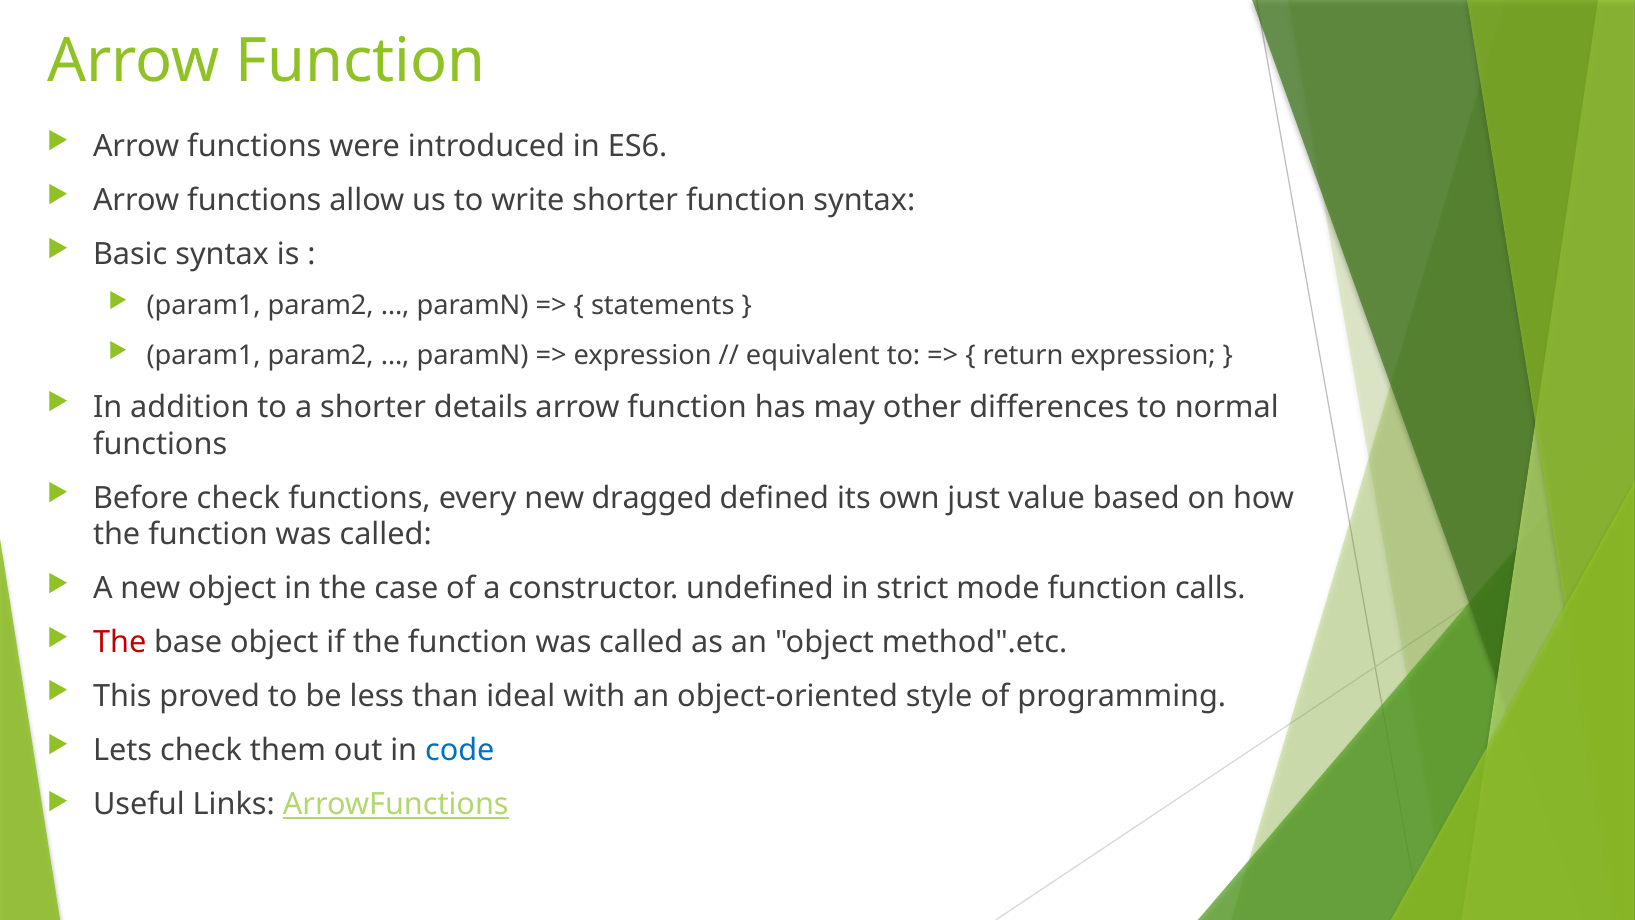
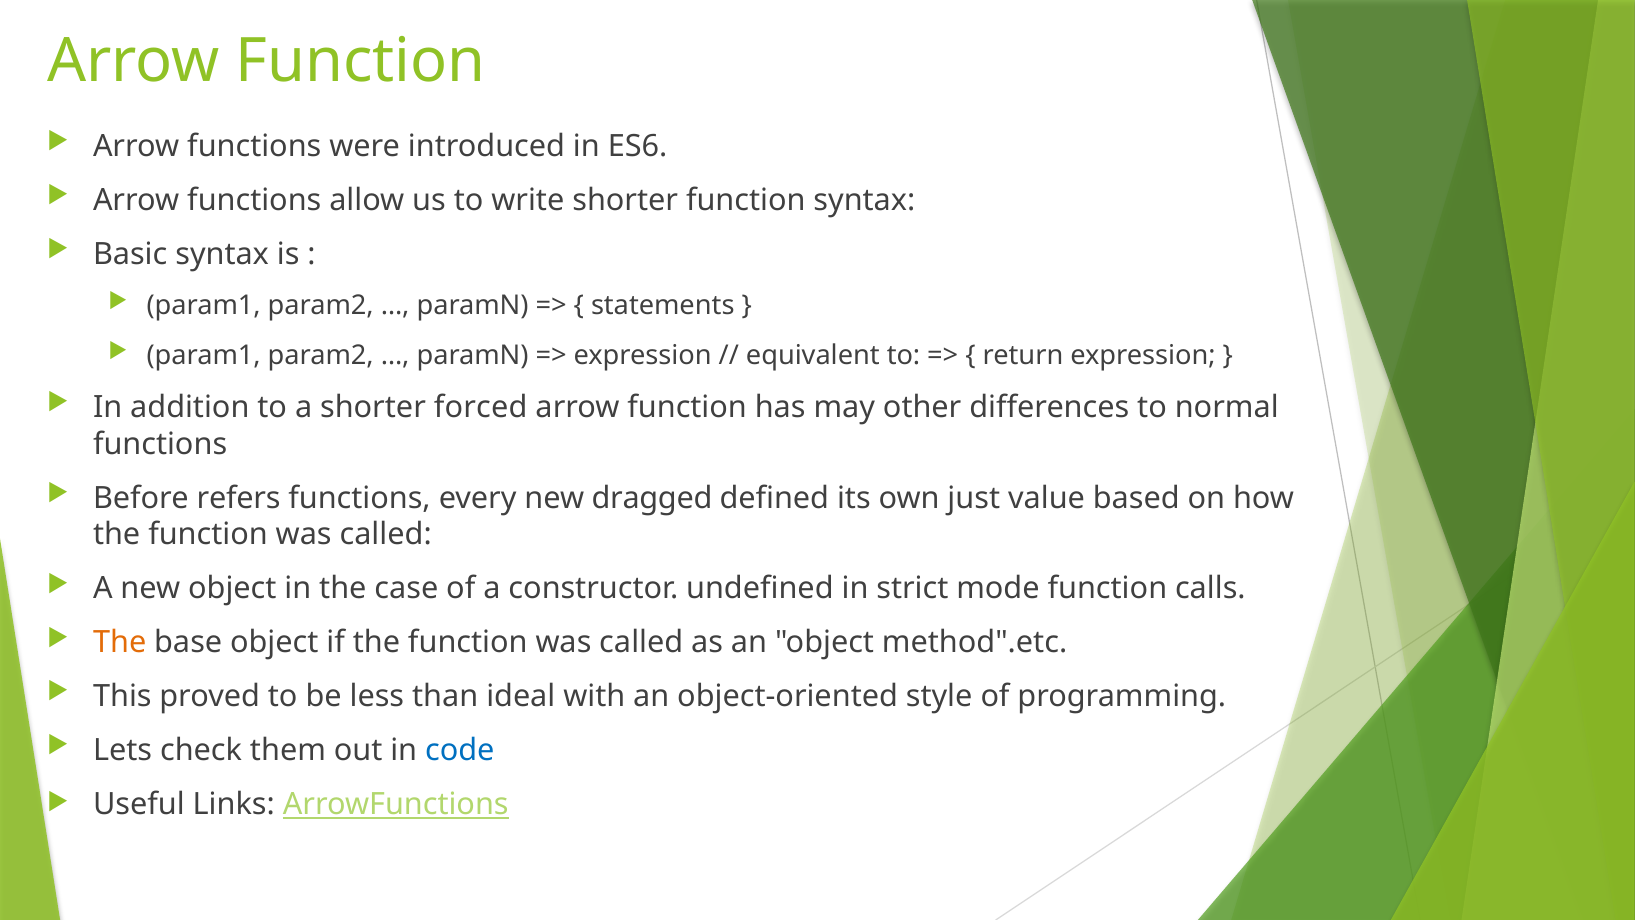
details: details -> forced (481, 407)
Before check: check -> refers (239, 498)
The colour: red -> orange (120, 642)
